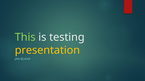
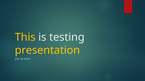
This colour: light green -> yellow (25, 37)
